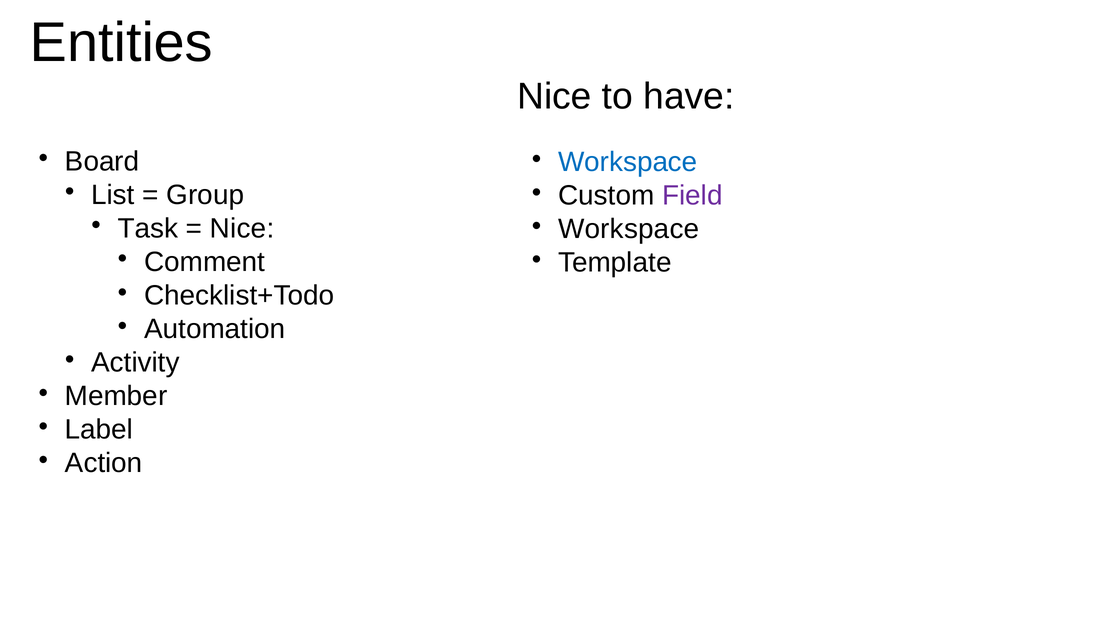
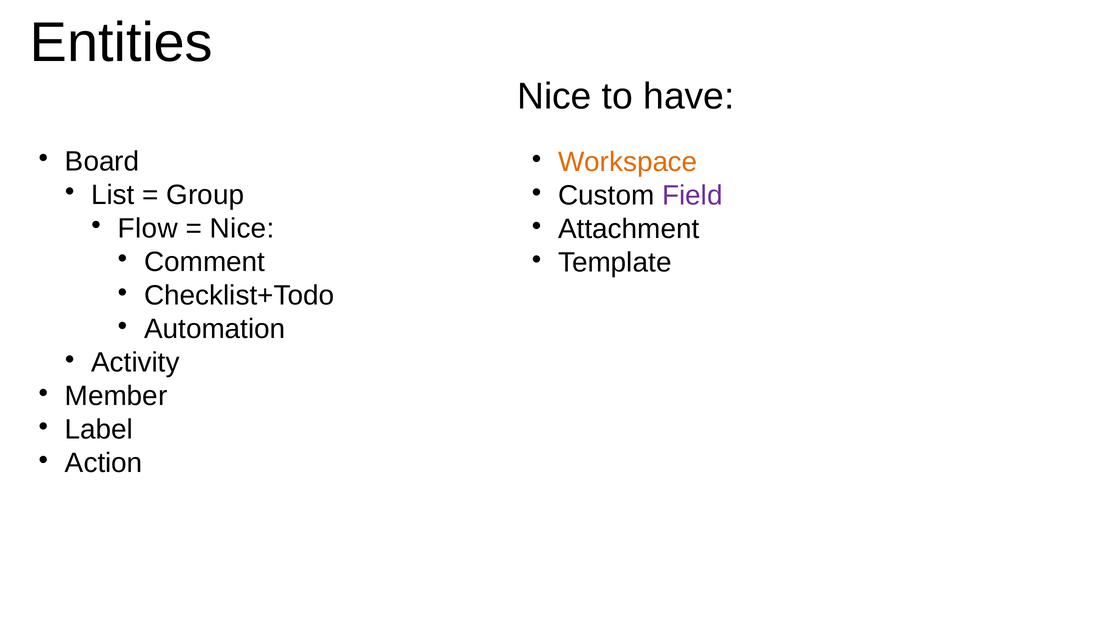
Workspace colour: blue -> orange (628, 162)
Task: Task -> Flow (148, 228)
Workspace: Workspace -> Attachment (629, 229)
